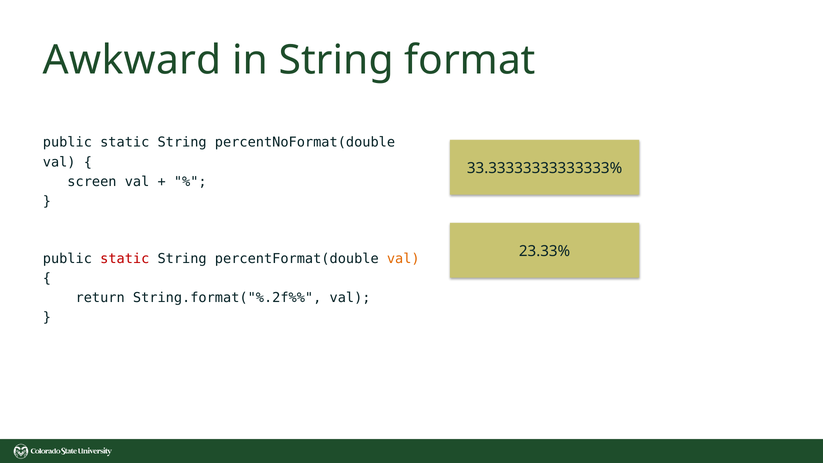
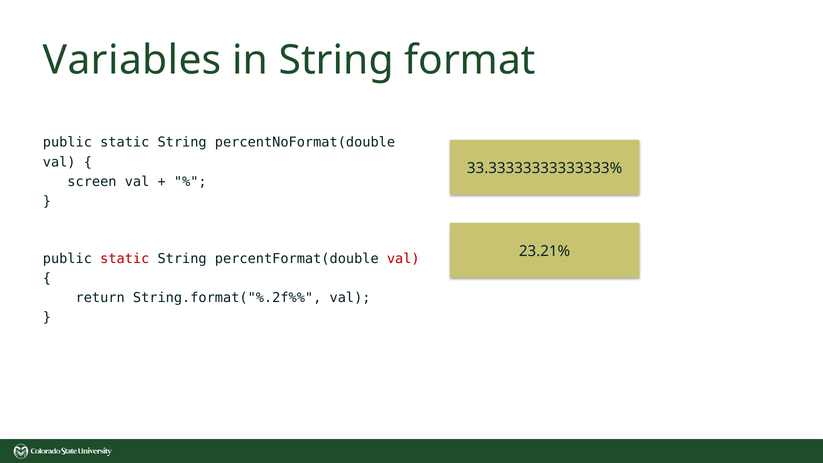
Awkward: Awkward -> Variables (132, 60)
23.33%: 23.33% -> 23.21% (545, 251)
val colour: orange -> red (403, 259)
